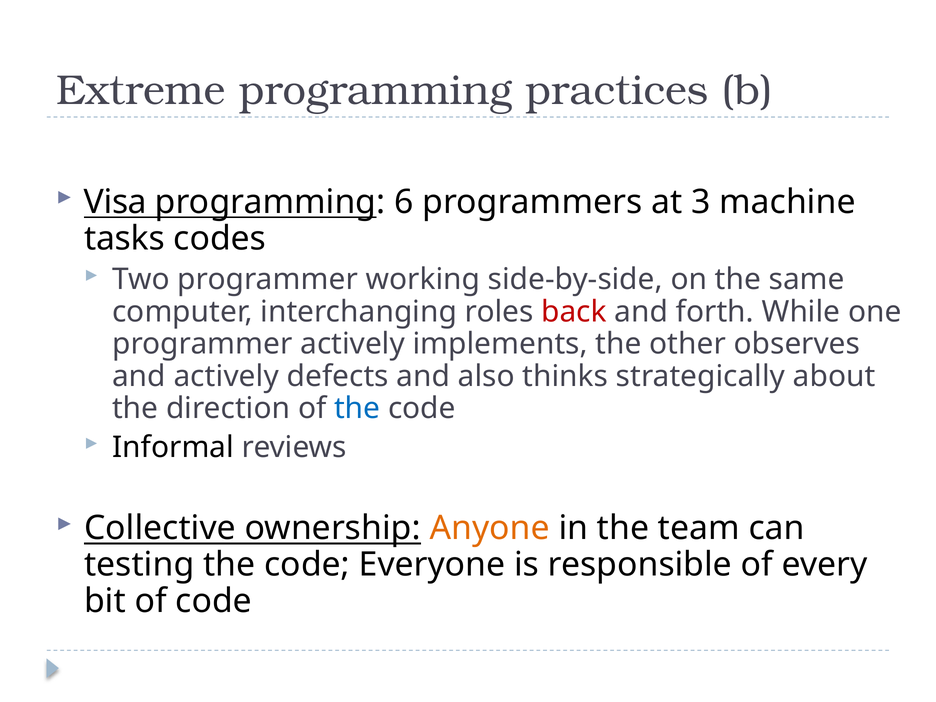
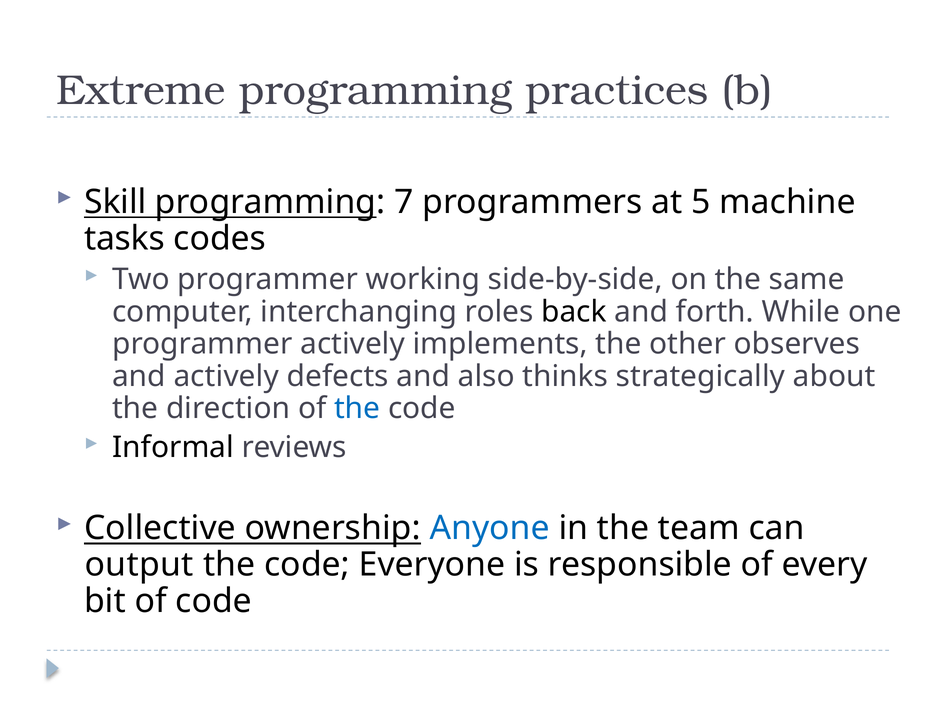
Visa: Visa -> Skill (115, 202)
6: 6 -> 7 (404, 202)
3: 3 -> 5 (701, 202)
back colour: red -> black (574, 312)
Anyone colour: orange -> blue (490, 528)
testing: testing -> output (139, 565)
